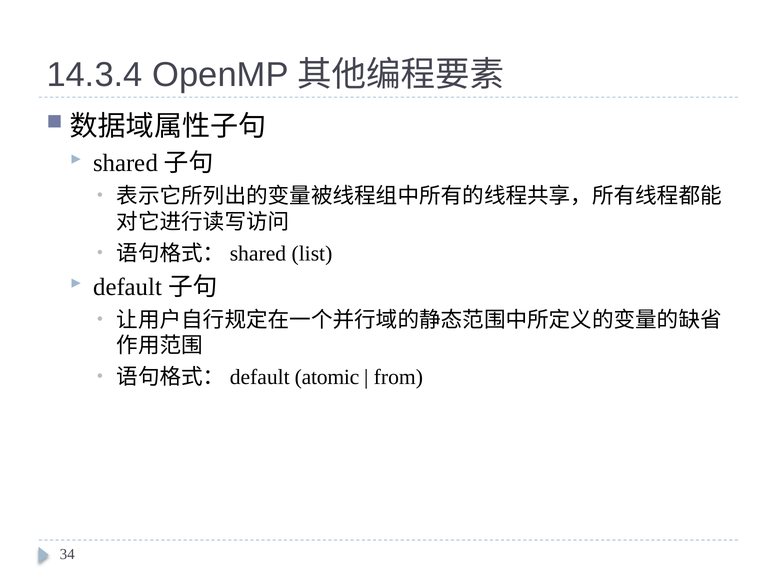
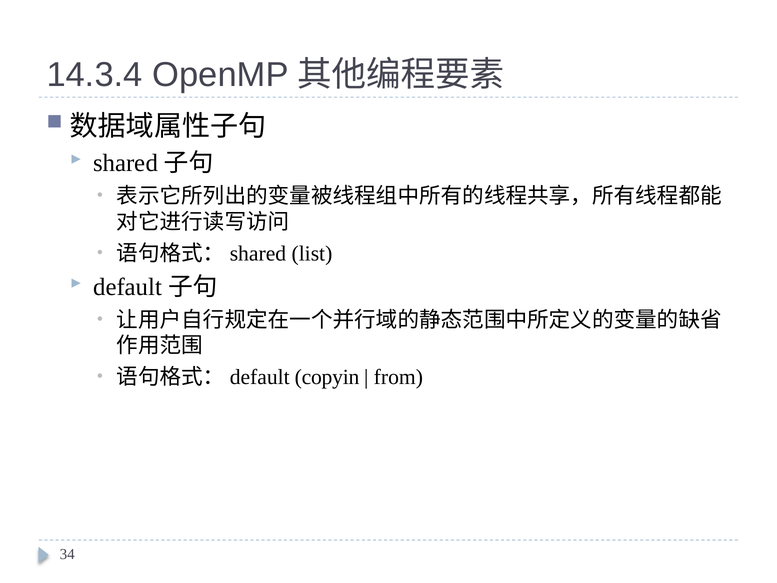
atomic: atomic -> copyin (327, 377)
